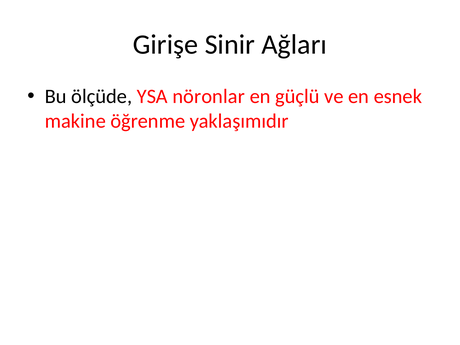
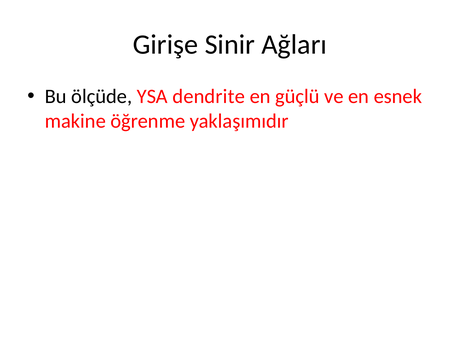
nöronlar: nöronlar -> dendrite (209, 96)
